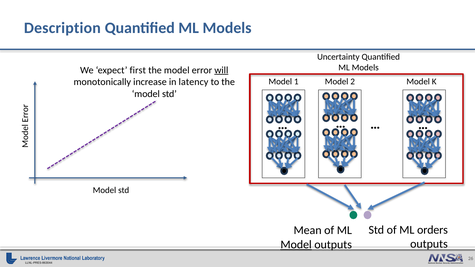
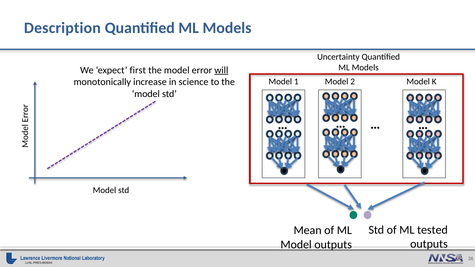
latency: latency -> science (194, 82)
orders: orders -> tested (432, 230)
Model underline: present -> none (296, 245)
